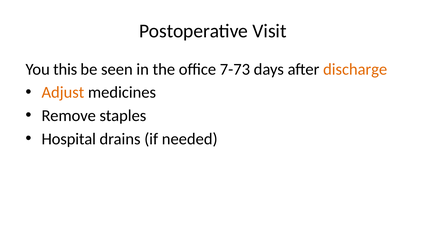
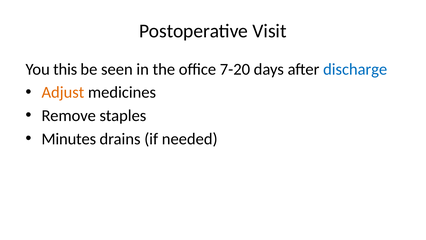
7-73: 7-73 -> 7-20 (235, 69)
discharge colour: orange -> blue (355, 69)
Hospital: Hospital -> Minutes (69, 139)
